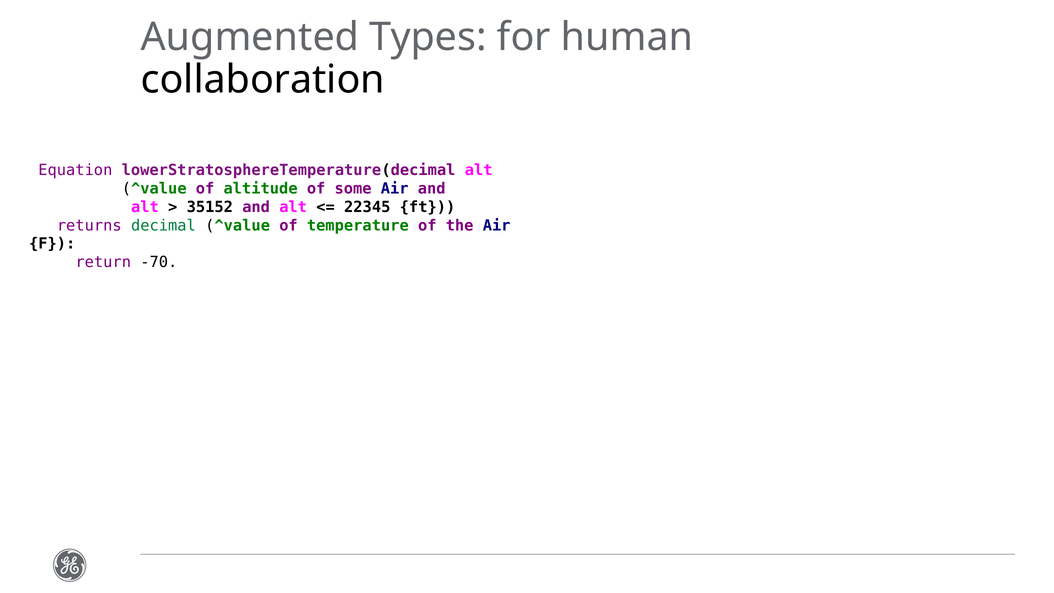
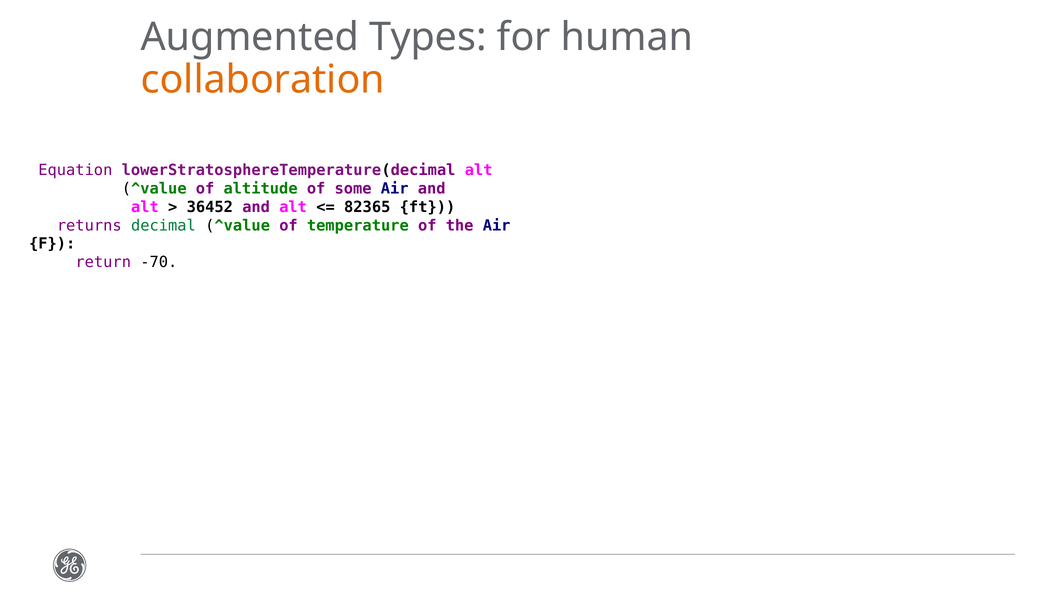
collaboration colour: black -> orange (263, 80)
35152: 35152 -> 36452 (210, 207)
22345: 22345 -> 82365 (367, 207)
